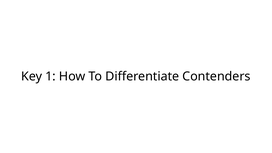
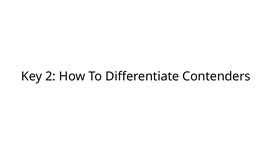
1: 1 -> 2 (50, 76)
